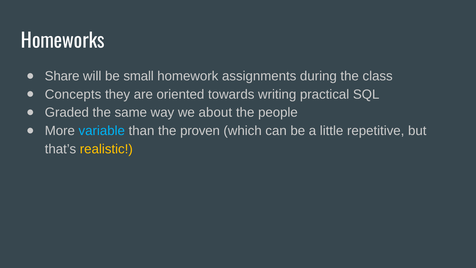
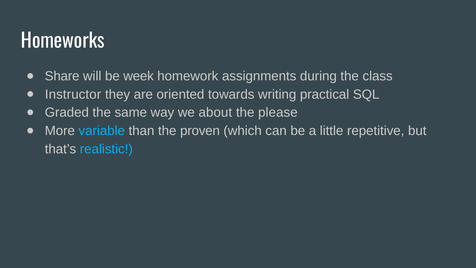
small: small -> week (139, 76)
Concepts: Concepts -> Instructor (73, 94)
people: people -> please (278, 112)
realistic colour: yellow -> light blue (106, 149)
